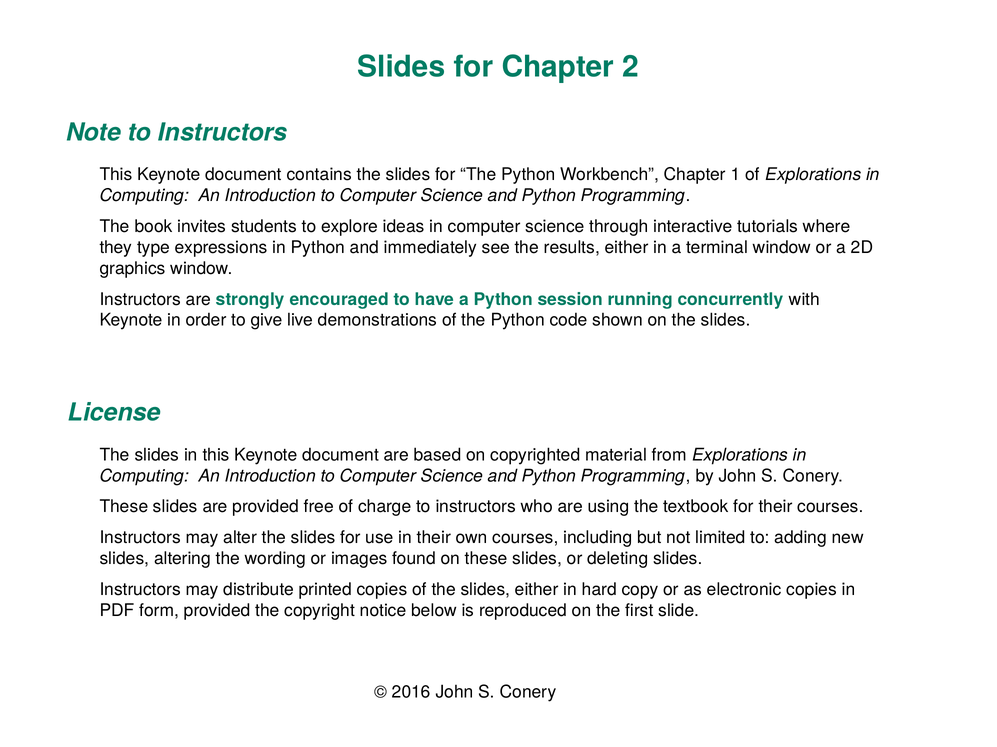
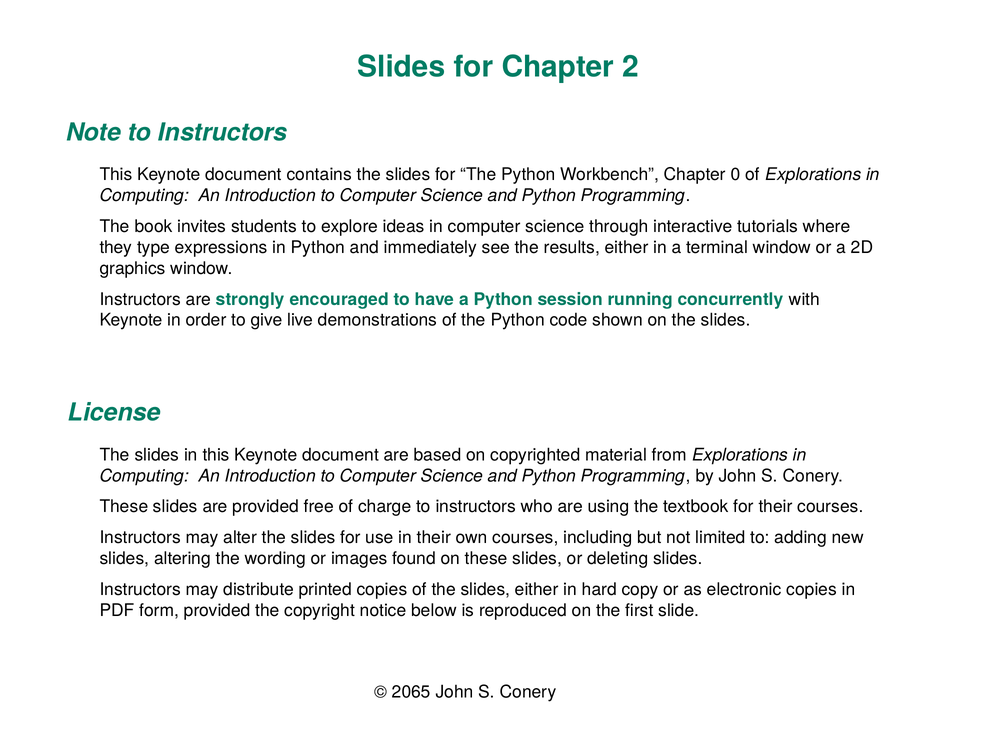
1: 1 -> 0 (735, 175)
2016: 2016 -> 2065 (411, 693)
